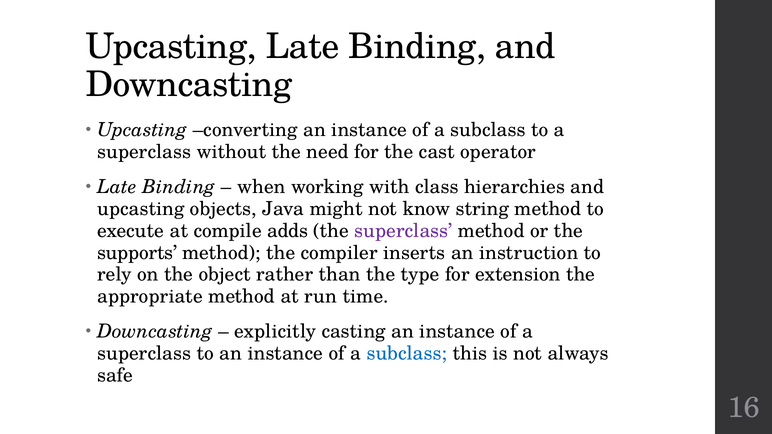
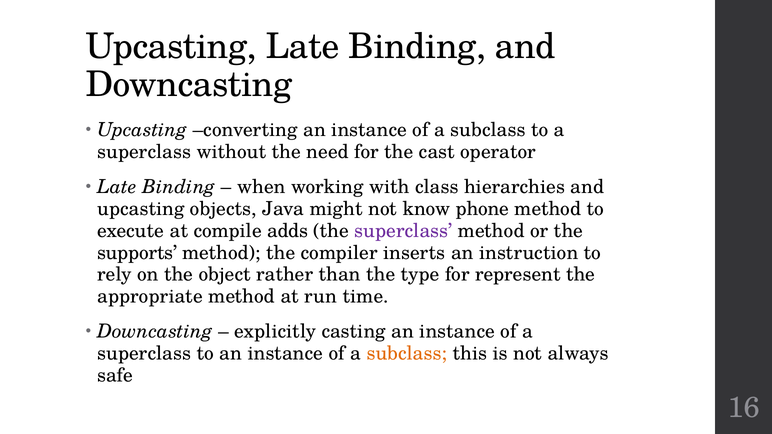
string: string -> phone (482, 209)
extension: extension -> represent (518, 275)
subclass colour: blue -> orange (407, 354)
